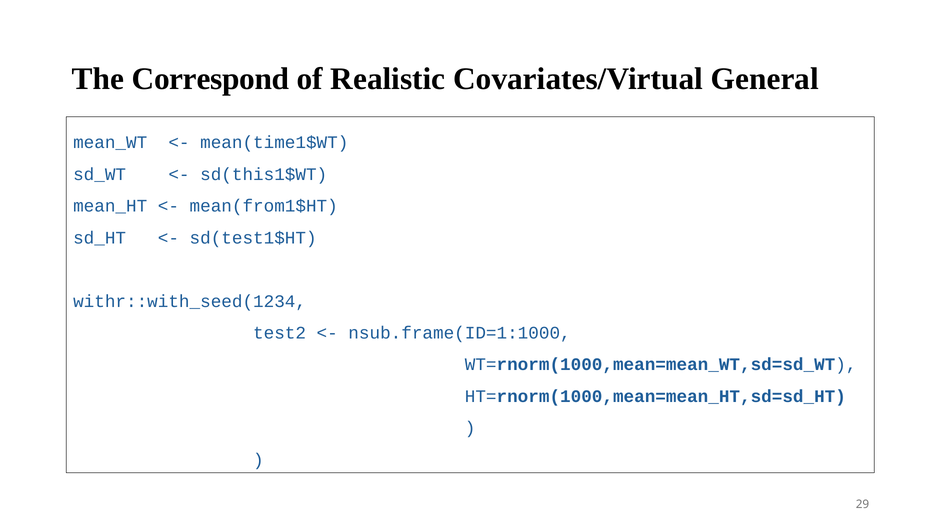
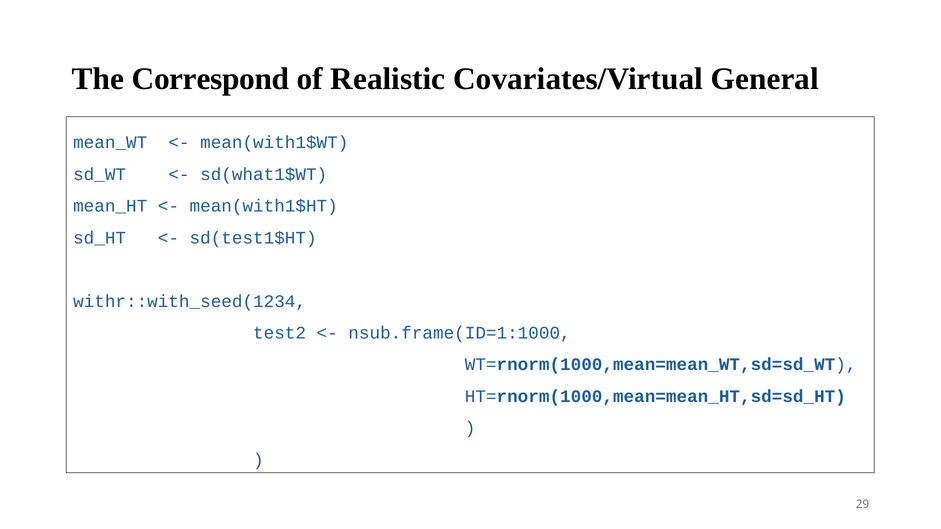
mean(time1$WT: mean(time1$WT -> mean(with1$WT (274, 143)
sd(this1$WT: sd(this1$WT -> sd(what1$WT (264, 174)
mean(from1$HT: mean(from1$HT -> mean(with1$HT (264, 206)
